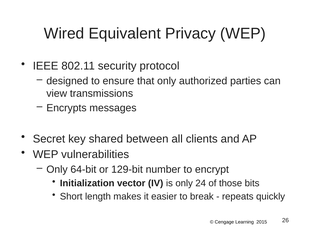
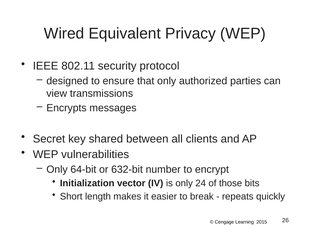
129-bit: 129-bit -> 632-bit (127, 169)
